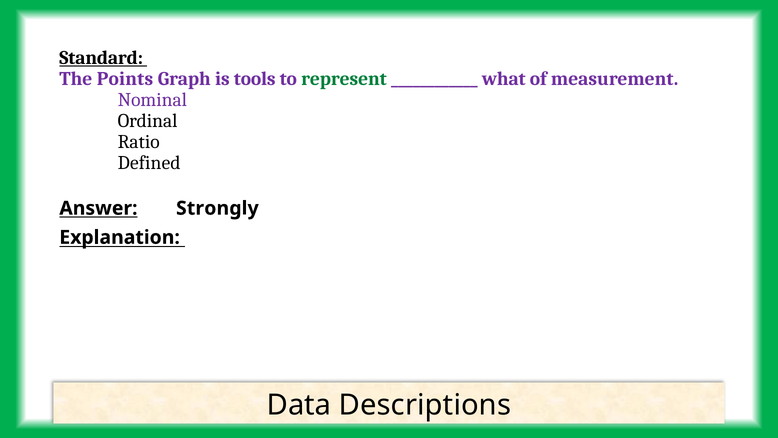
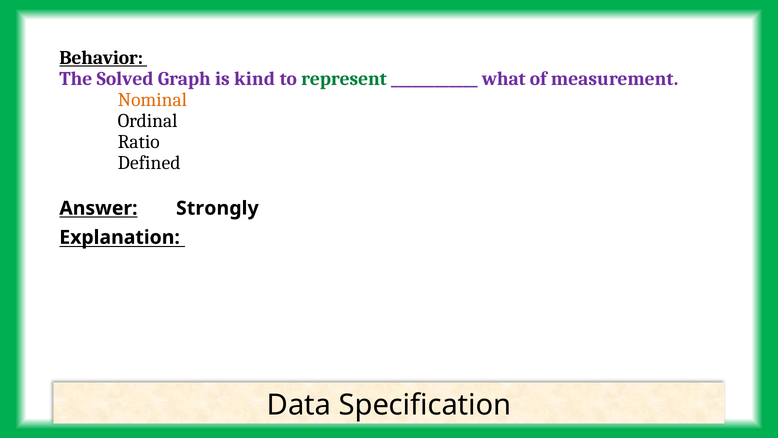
Standard: Standard -> Behavior (101, 58)
Points: Points -> Solved (125, 79)
tools: tools -> kind (255, 79)
Nominal colour: purple -> orange (152, 100)
Descriptions: Descriptions -> Specification (425, 405)
